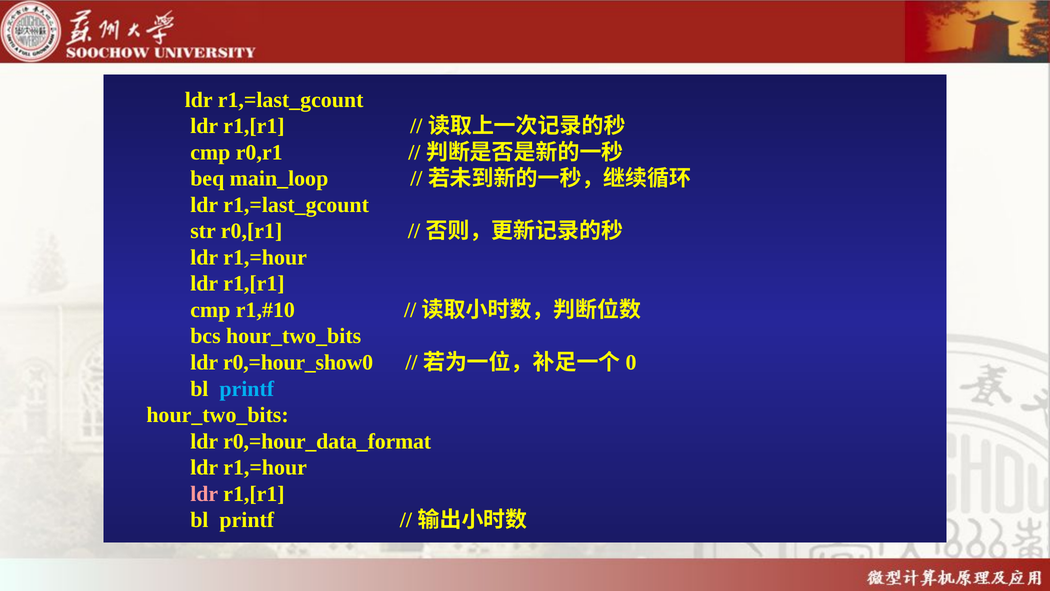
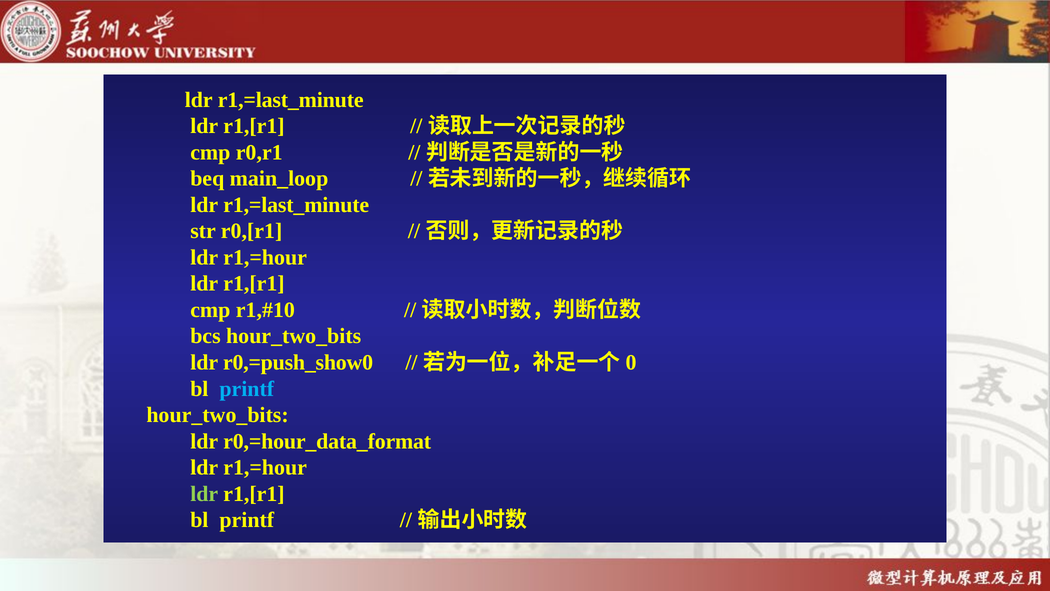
r1,=last_gcount: r1,=last_gcount -> r1,=last_minute (291, 100)
r1,=last_gcount: r1,=last_gcount -> r1,=last_minute (296, 205)
r0,=hour_show0: r0,=hour_show0 -> r0,=push_show0 (298, 362)
ldr colour: pink -> light green (204, 494)
